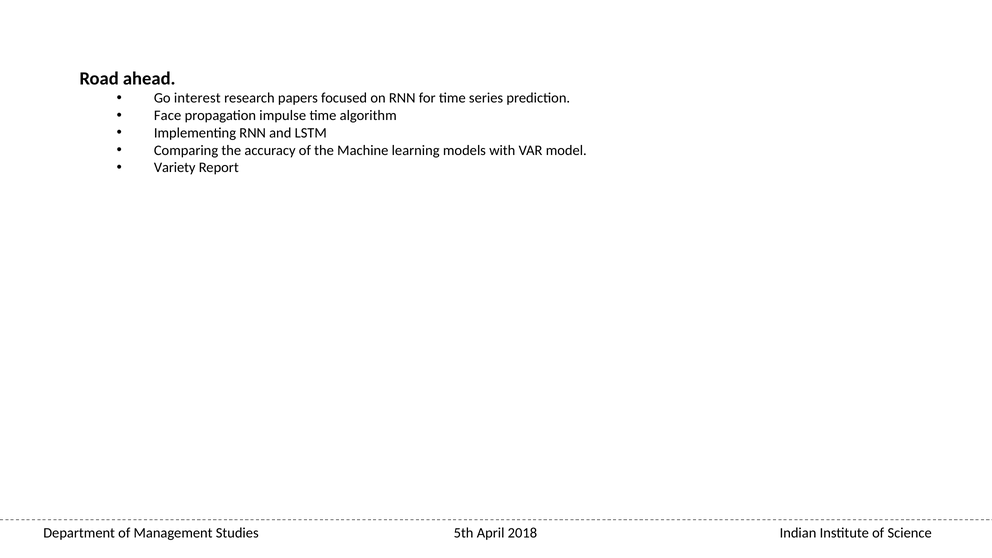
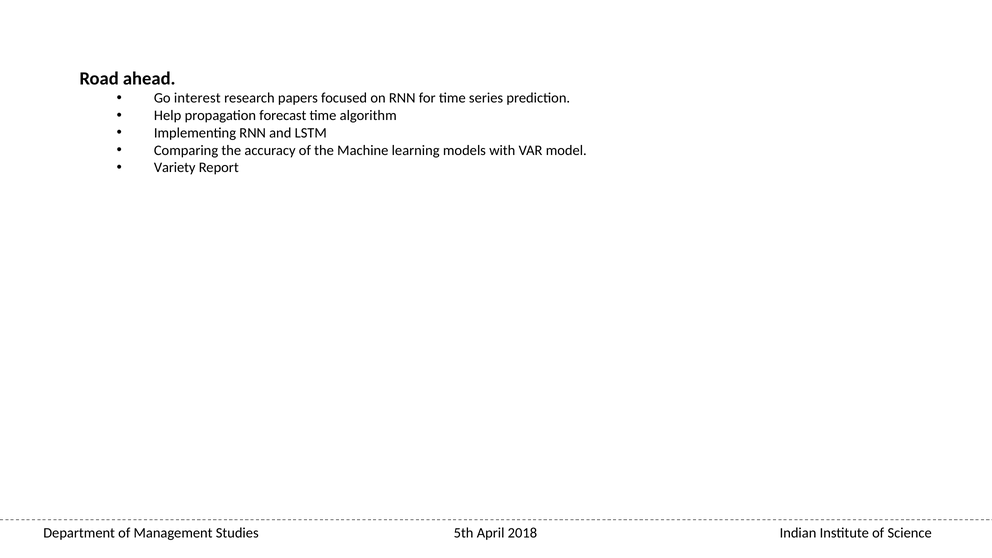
Face: Face -> Help (168, 116)
impulse: impulse -> forecast (283, 116)
